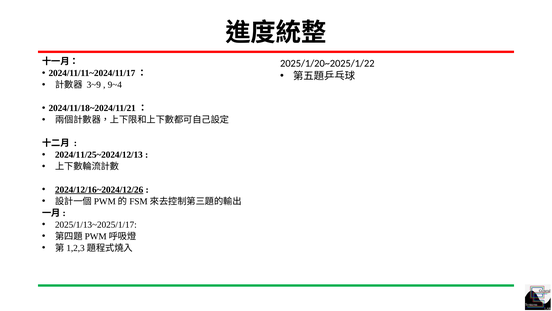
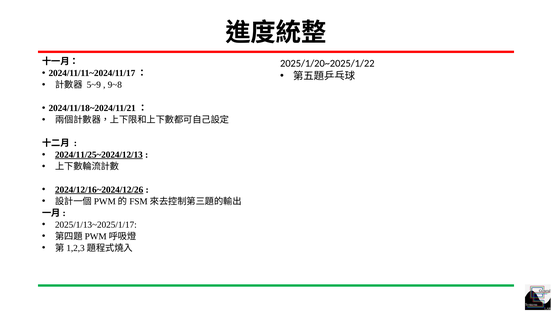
3~9: 3~9 -> 5~9 (94, 85)
9~4: 9~4 -> 9~8 (115, 85)
2024/11/25~2024/12/13 underline: none -> present (99, 154)
